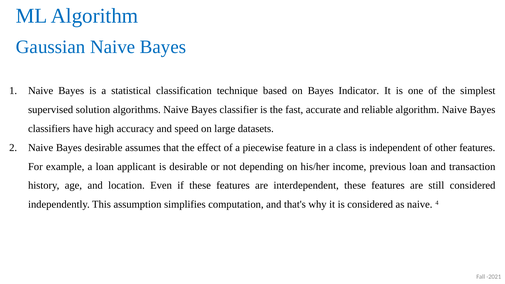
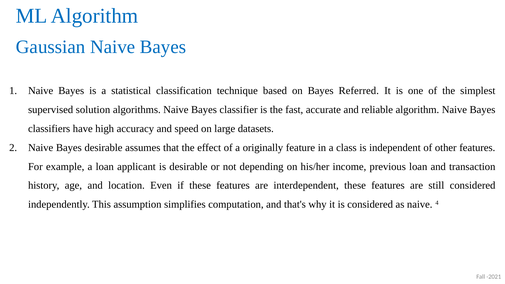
Indicator: Indicator -> Referred (359, 91)
piecewise: piecewise -> originally (263, 148)
